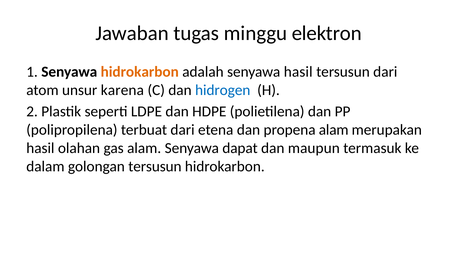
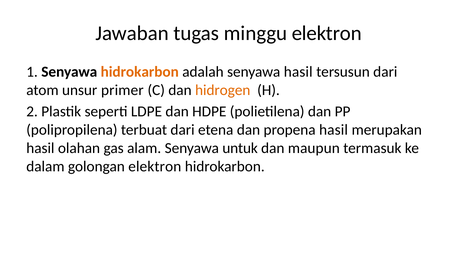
karena: karena -> primer (122, 90)
hidrogen colour: blue -> orange (223, 90)
propena alam: alam -> hasil (334, 130)
dapat: dapat -> untuk (240, 148)
golongan tersusun: tersusun -> elektron (155, 166)
